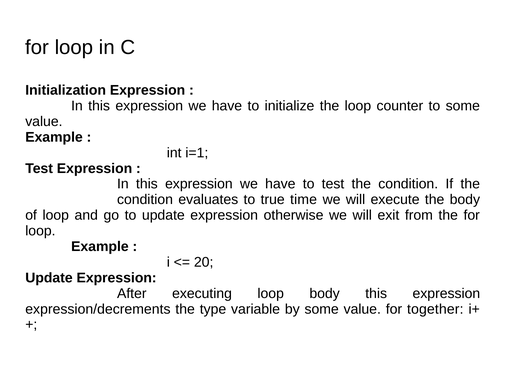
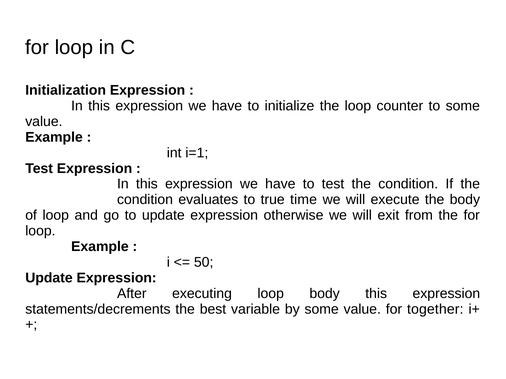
20: 20 -> 50 (204, 263)
expression/decrements: expression/decrements -> statements/decrements (98, 309)
type: type -> best (213, 309)
